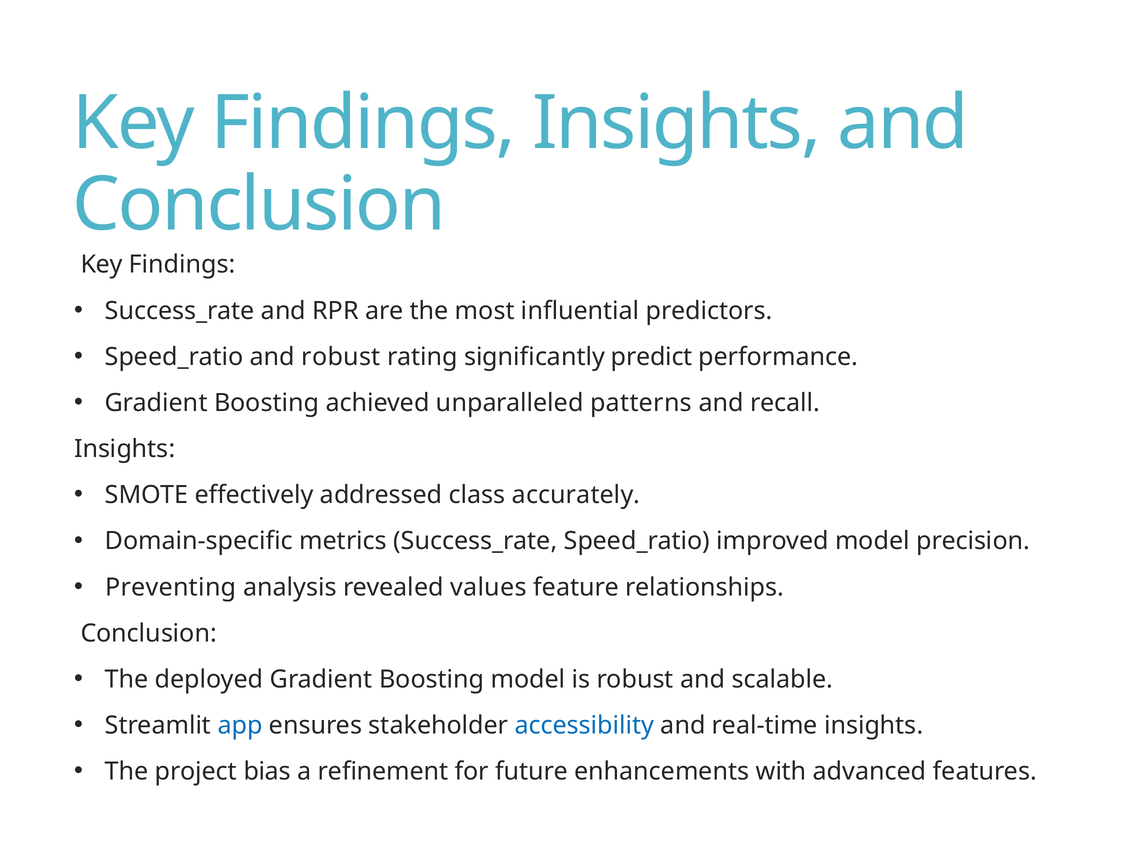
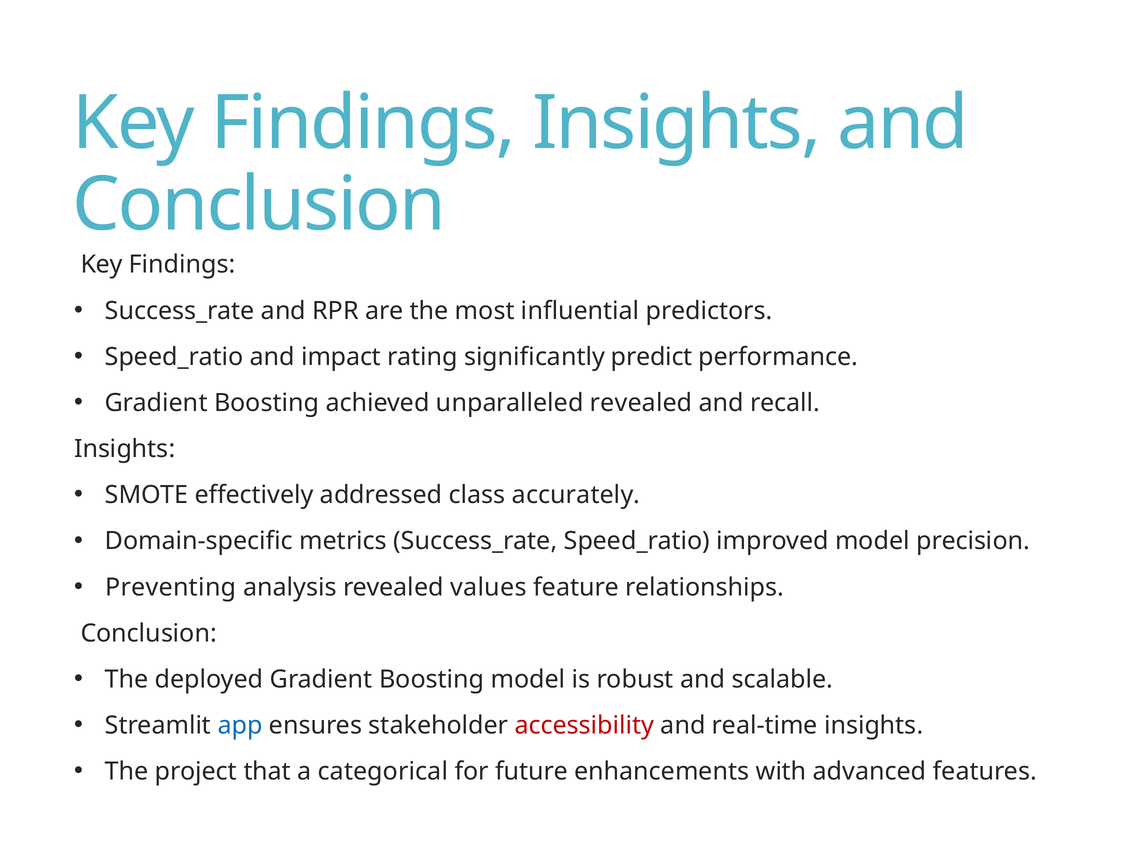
and robust: robust -> impact (341, 357)
unparalleled patterns: patterns -> revealed (641, 403)
accessibility colour: blue -> red (584, 725)
bias: bias -> that (267, 772)
refinement: refinement -> categorical (383, 772)
